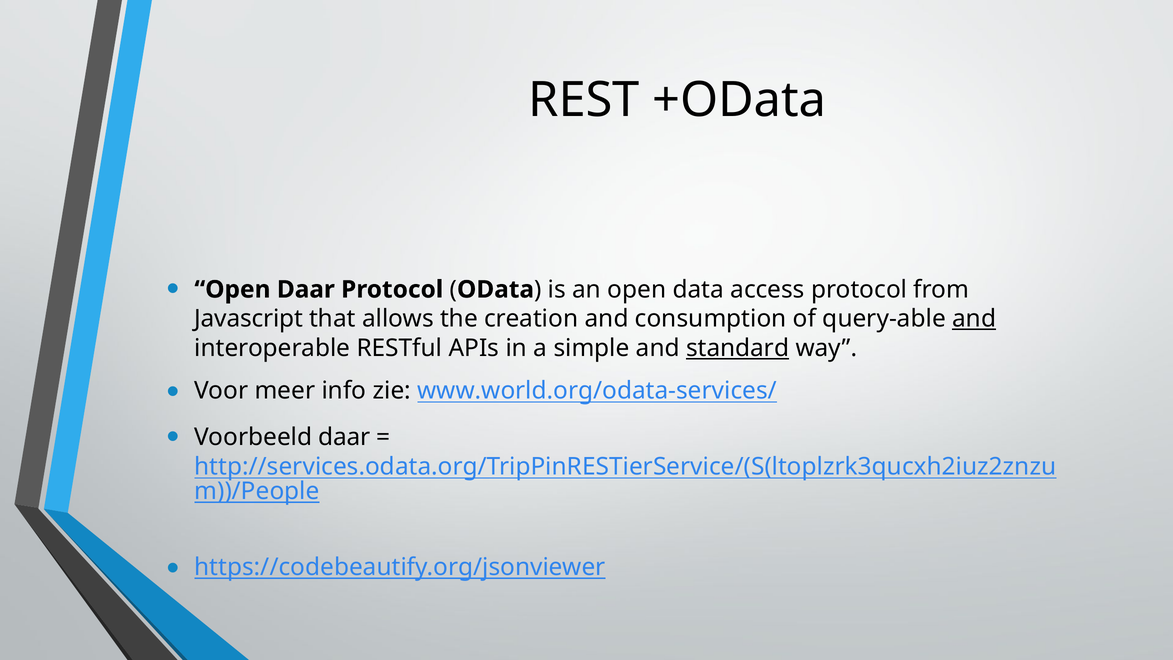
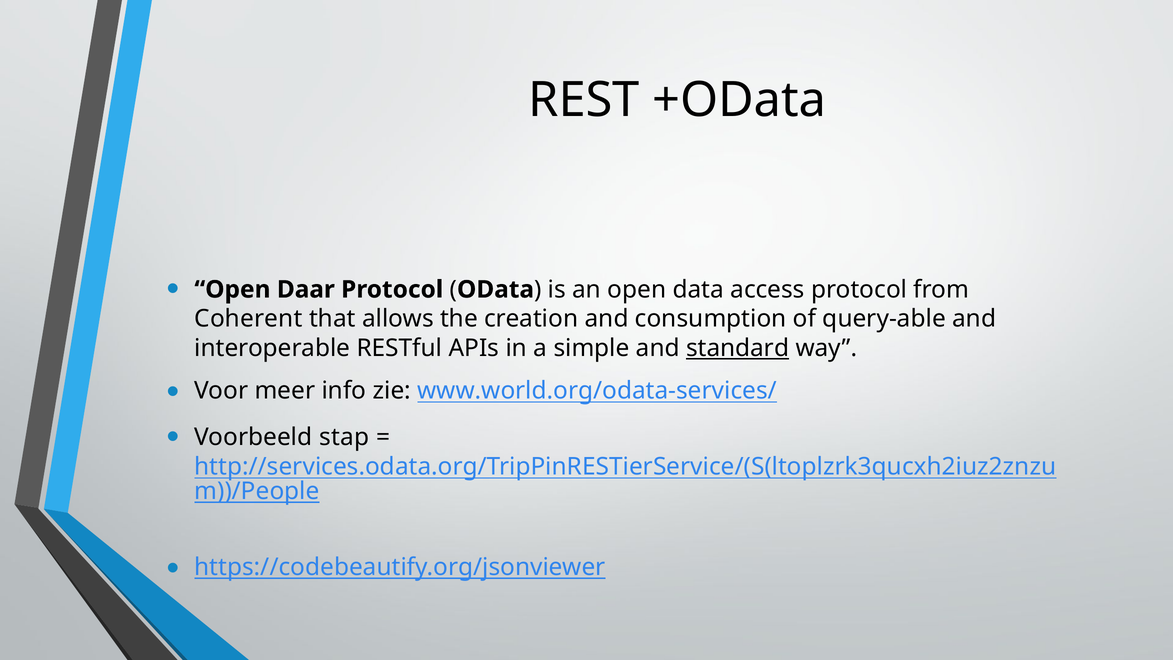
Javascript: Javascript -> Coherent (248, 319)
and underline: present -> none (974, 319)
Voorbeeld daar: daar -> stap (344, 437)
